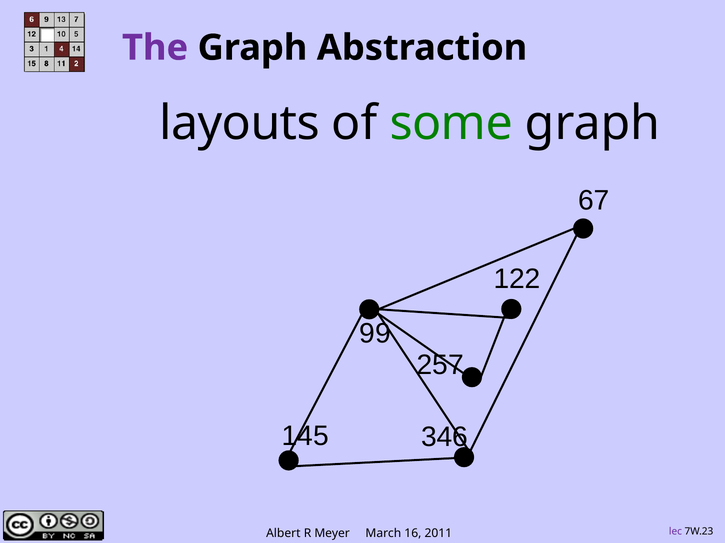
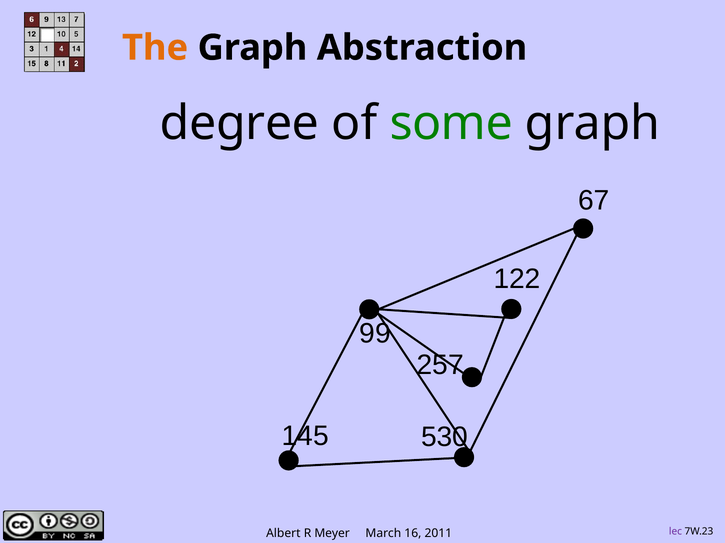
The colour: purple -> orange (155, 48)
layouts: layouts -> degree (240, 123)
346: 346 -> 530 (445, 438)
